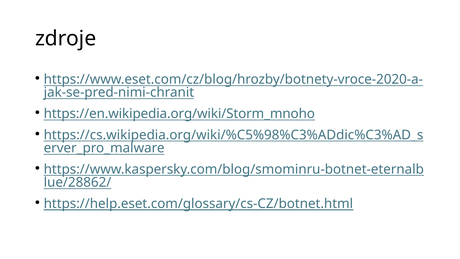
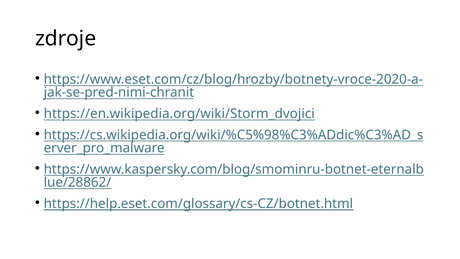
https://en.wikipedia.org/wiki/Storm_mnoho: https://en.wikipedia.org/wiki/Storm_mnoho -> https://en.wikipedia.org/wiki/Storm_dvojici (179, 114)
